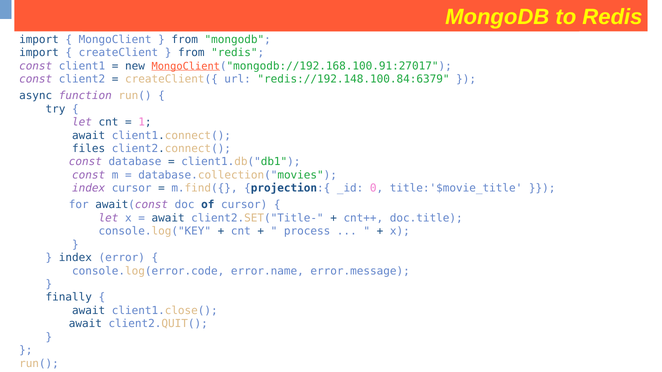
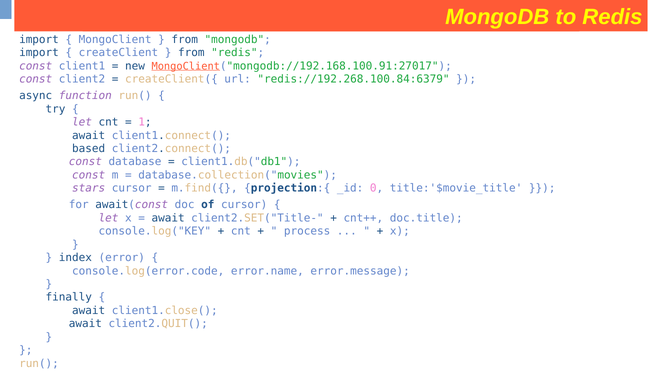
redis://192.148.100.84:6379: redis://192.148.100.84:6379 -> redis://192.268.100.84:6379 (354, 79)
files: files -> based (89, 149)
index: index -> stars (89, 188)
